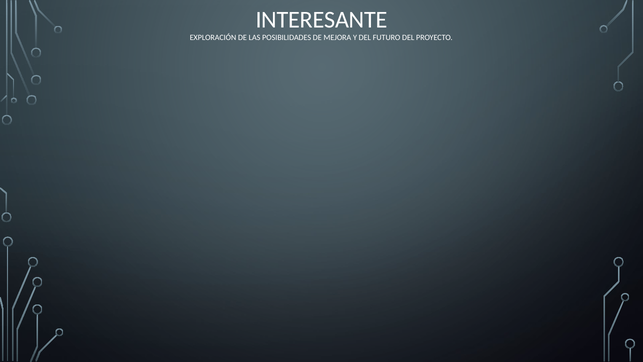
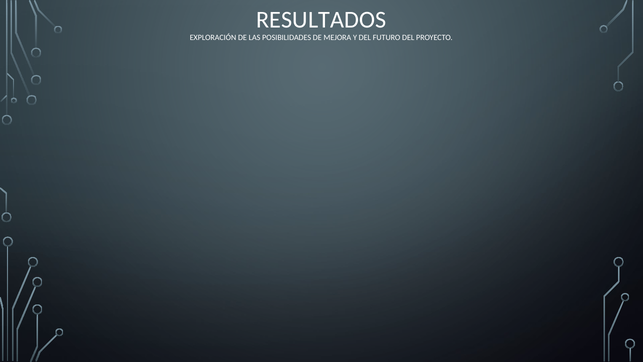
INTERESANTE: INTERESANTE -> RESULTADOS (321, 20)
